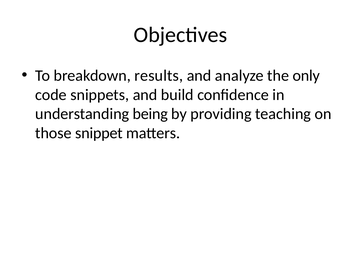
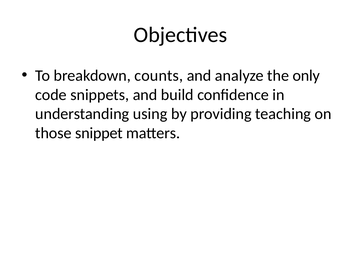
results: results -> counts (159, 76)
being: being -> using (150, 114)
